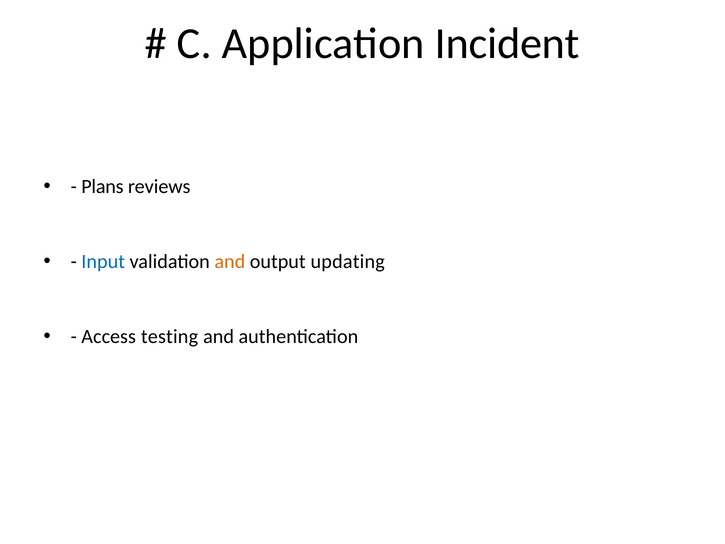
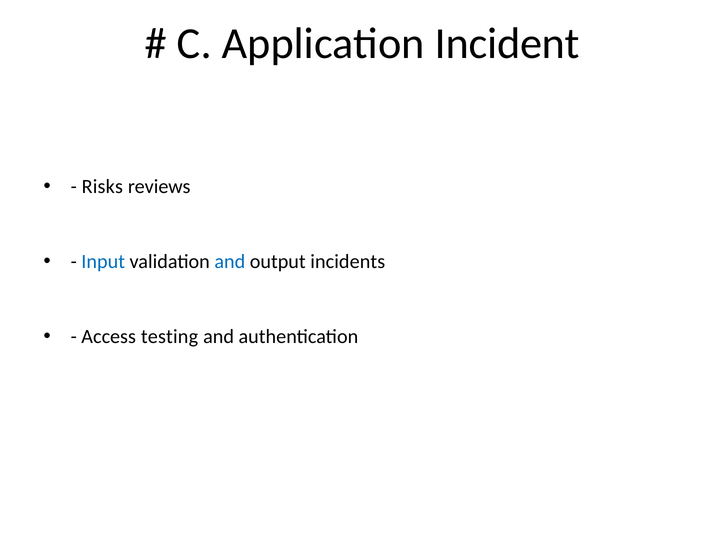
Plans: Plans -> Risks (102, 187)
and colour: orange -> blue (230, 262)
updating: updating -> incidents (348, 262)
